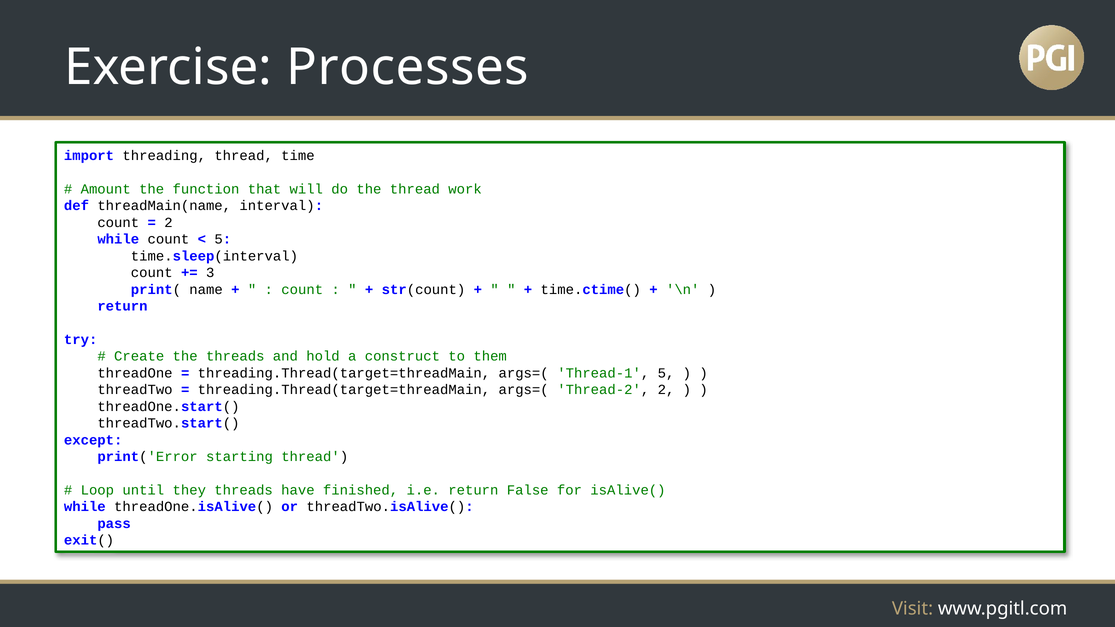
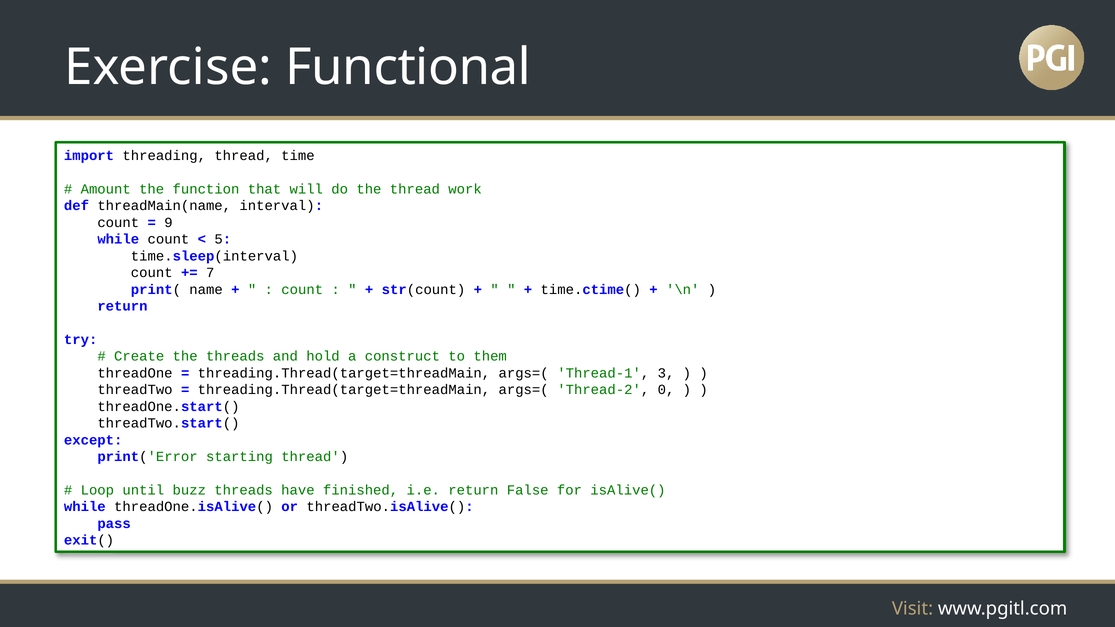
Processes: Processes -> Functional (408, 67)
2: 2 -> 9 (168, 223)
3: 3 -> 7 (210, 273)
Thread-1 5: 5 -> 3 (666, 373)
Thread-2 2: 2 -> 0 (666, 390)
they: they -> buzz (189, 490)
